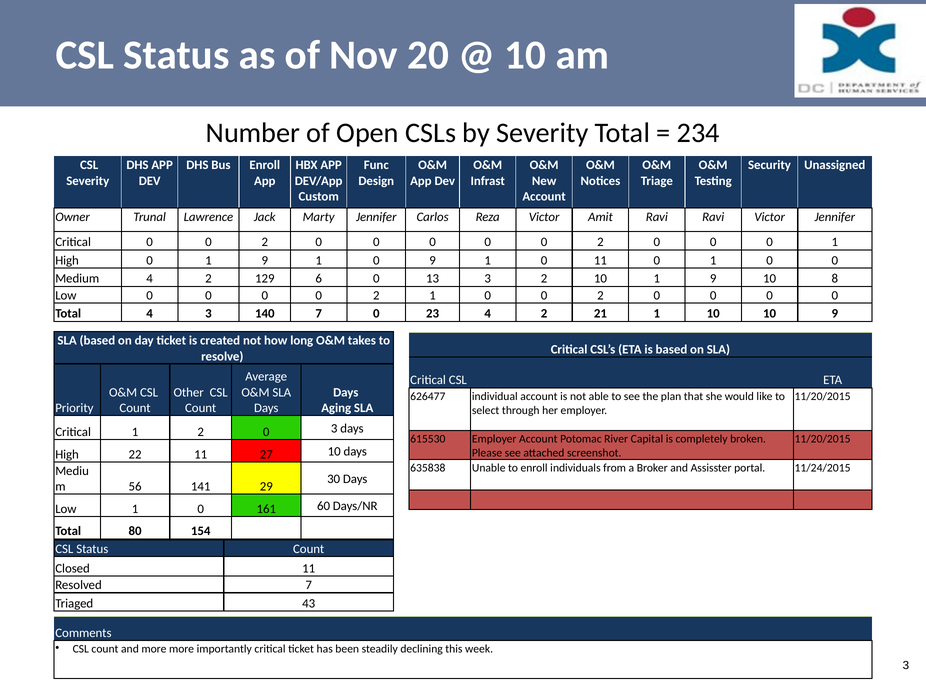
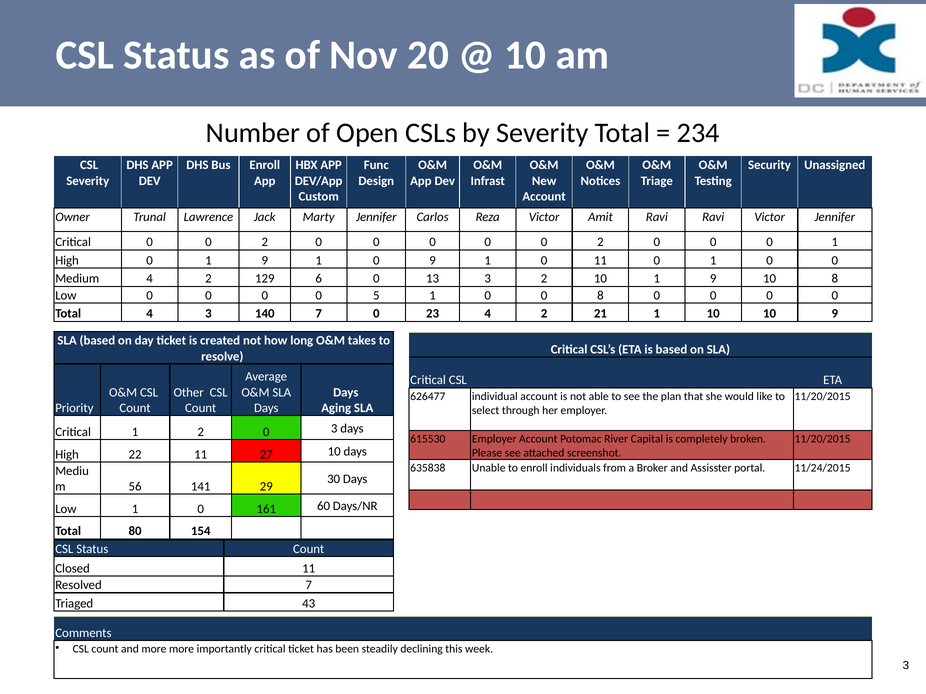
2: 2 -> 5 (376, 296)
1 0 0 2: 2 -> 8 (600, 296)
